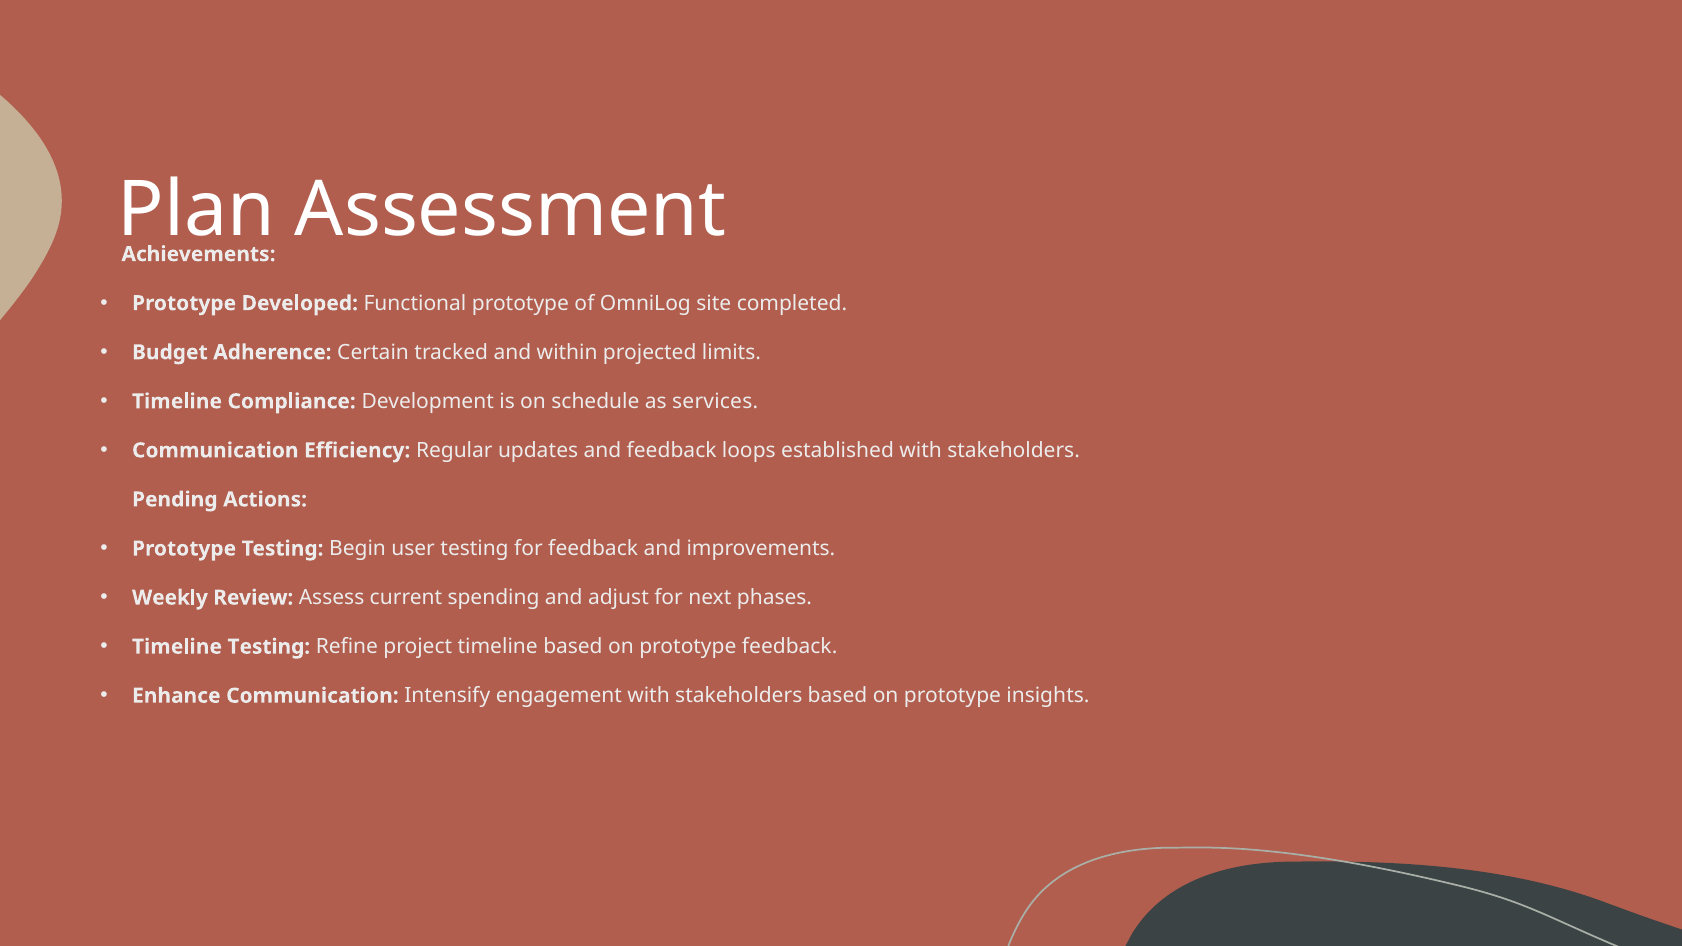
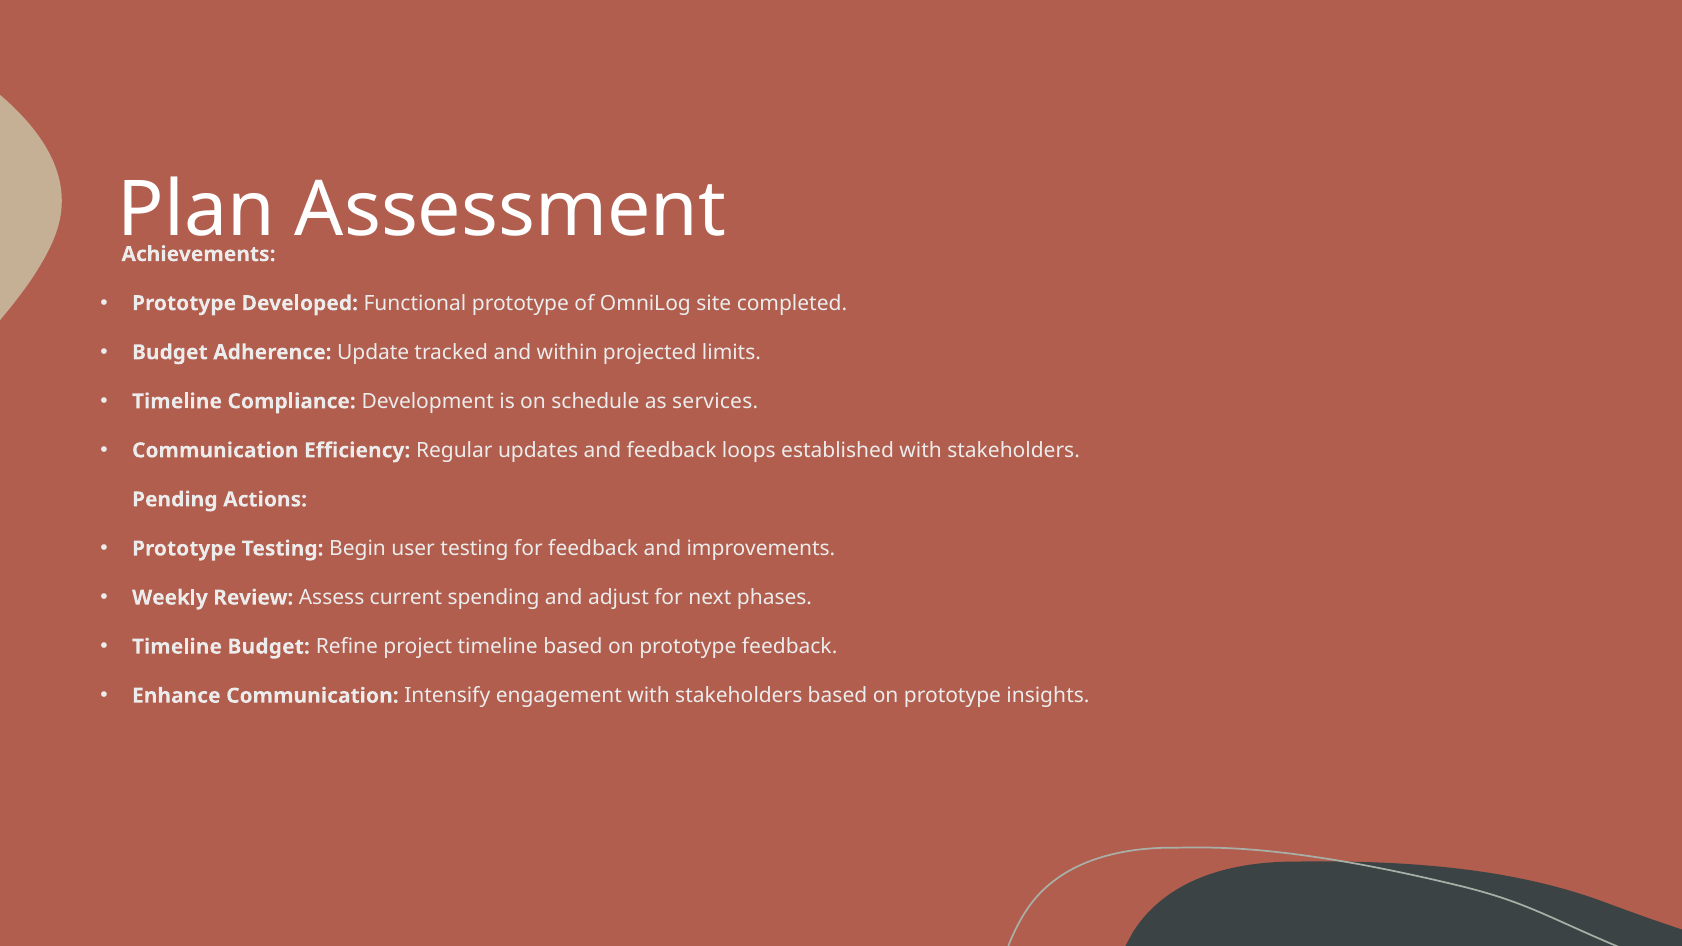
Certain: Certain -> Update (373, 352)
Timeline Testing: Testing -> Budget (269, 647)
